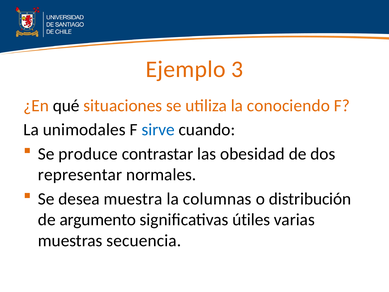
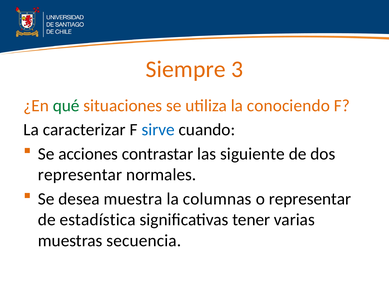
Ejemplo: Ejemplo -> Siempre (186, 69)
qué colour: black -> green (66, 105)
unimodales: unimodales -> caracterizar (84, 130)
produce: produce -> acciones (88, 154)
obesidad: obesidad -> siguiente (252, 154)
o distribución: distribución -> representar (310, 199)
argumento: argumento -> estadística (98, 220)
útiles: útiles -> tener (251, 220)
